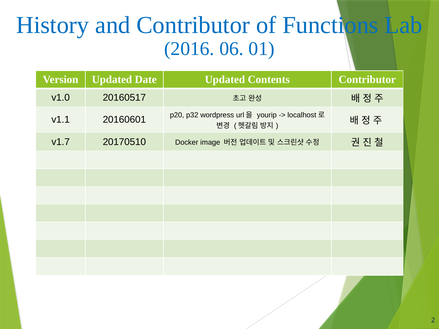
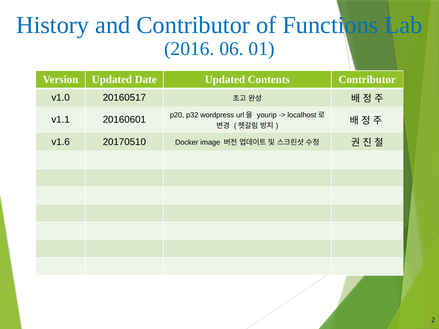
v1.7: v1.7 -> v1.6 (61, 142)
